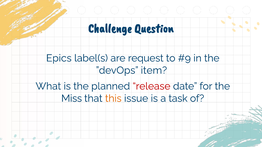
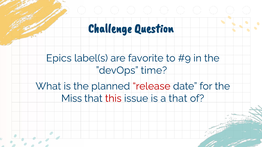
request: request -> favorite (146, 58)
item: item -> time (154, 71)
this colour: orange -> red (113, 99)
a task: task -> that (178, 99)
